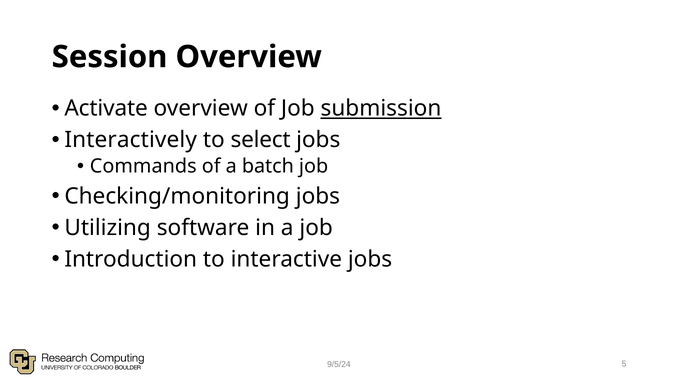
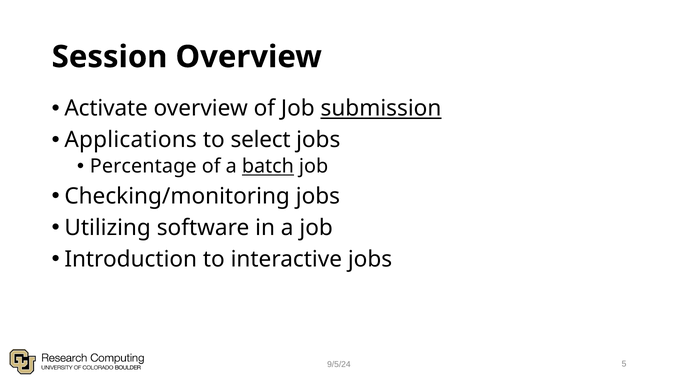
Interactively: Interactively -> Applications (131, 140)
Commands: Commands -> Percentage (143, 167)
batch underline: none -> present (268, 167)
